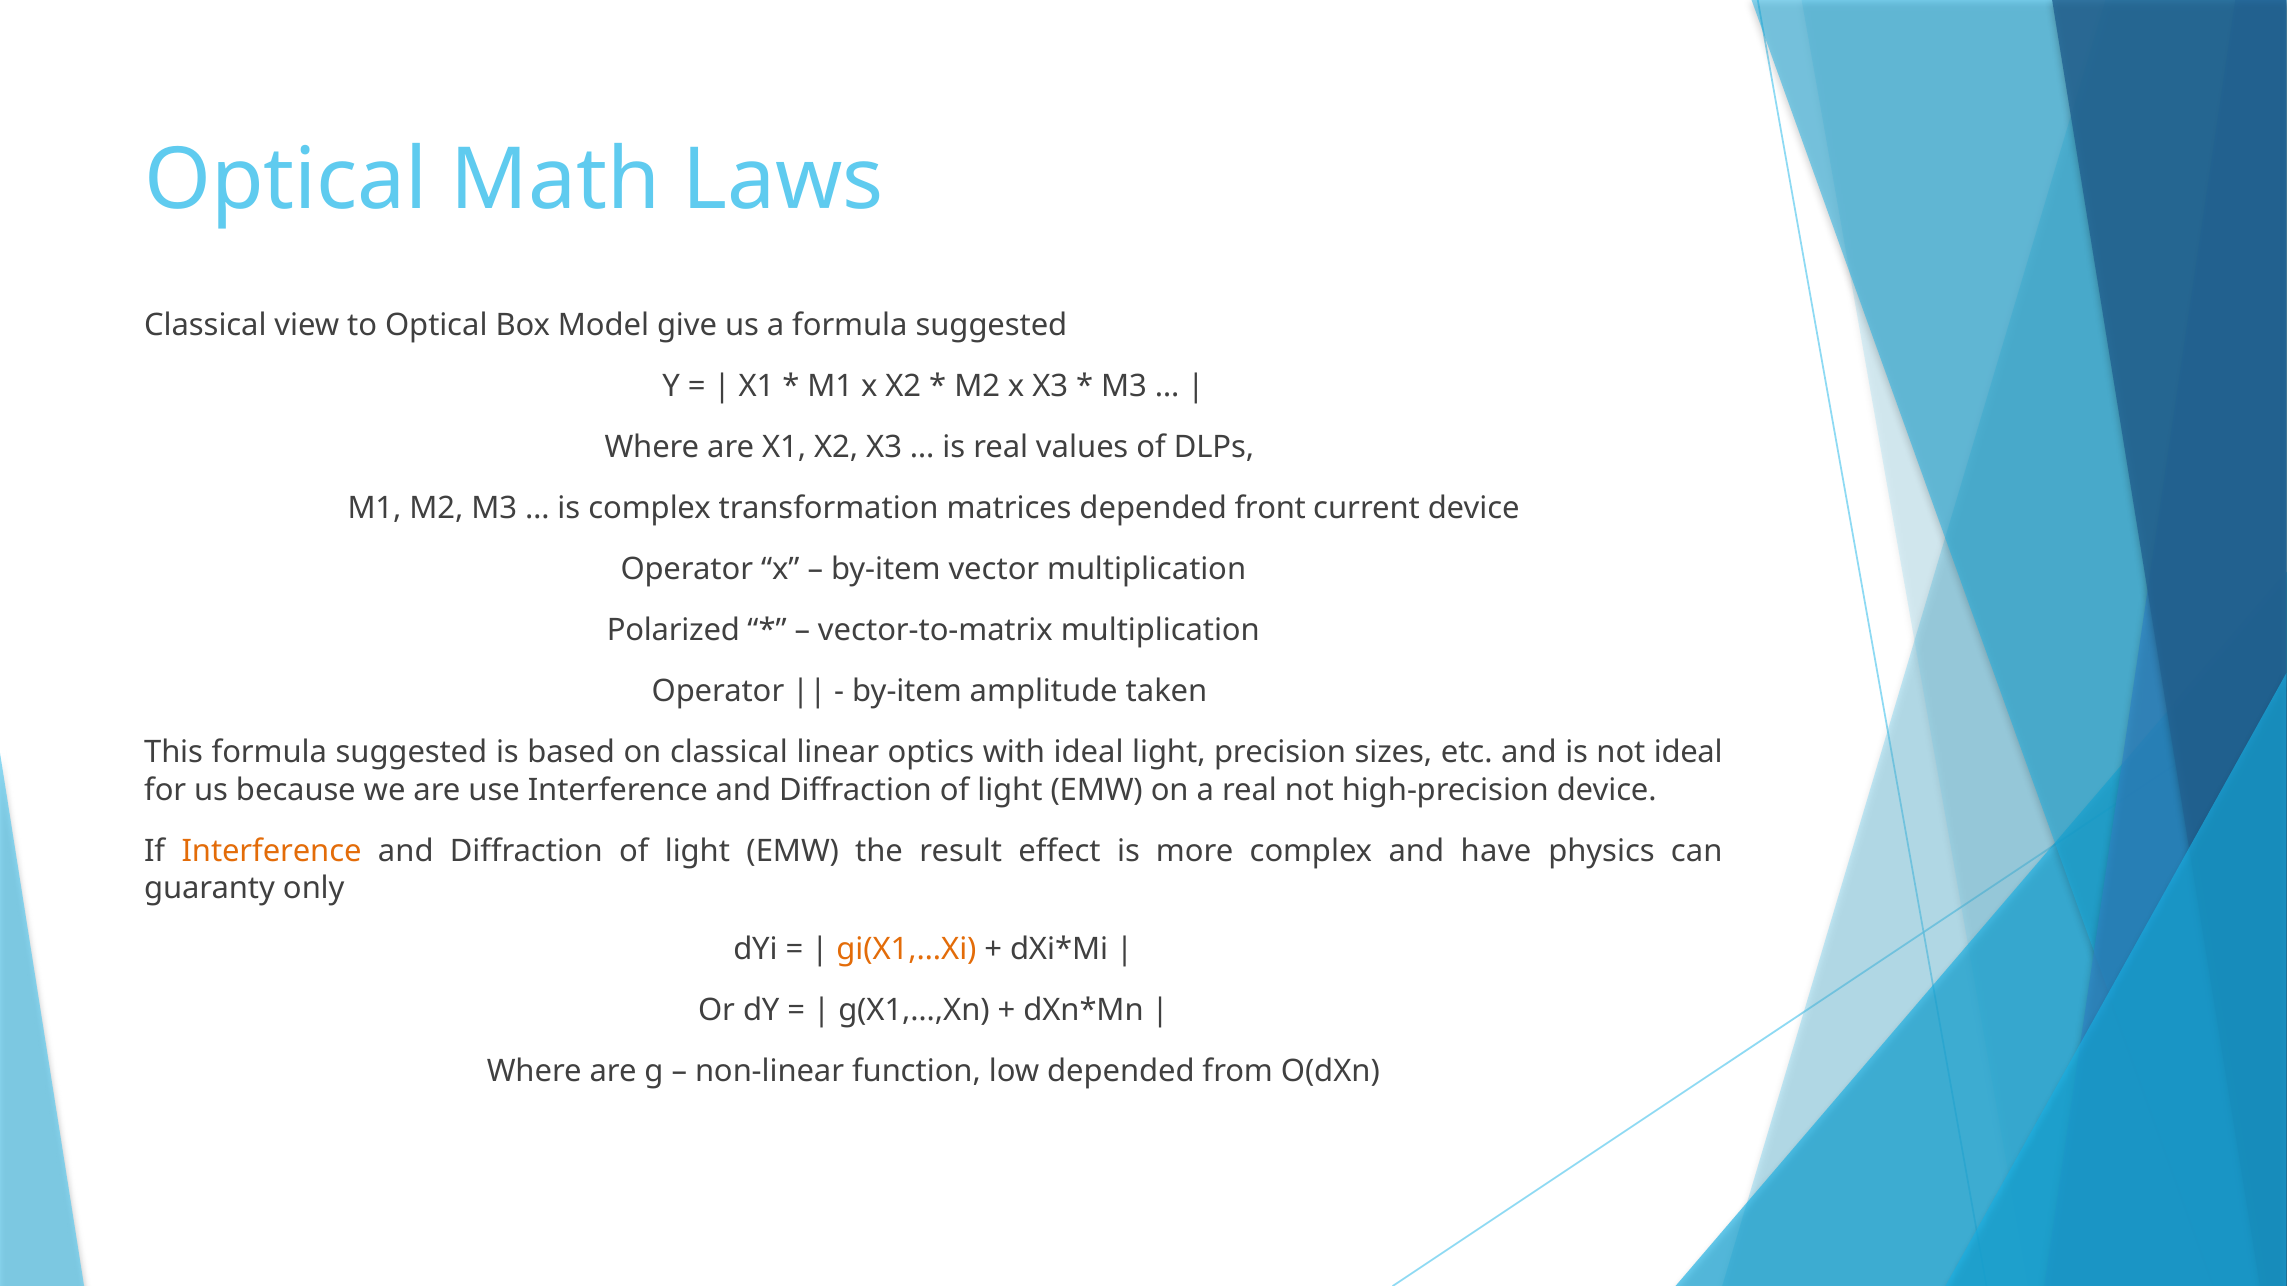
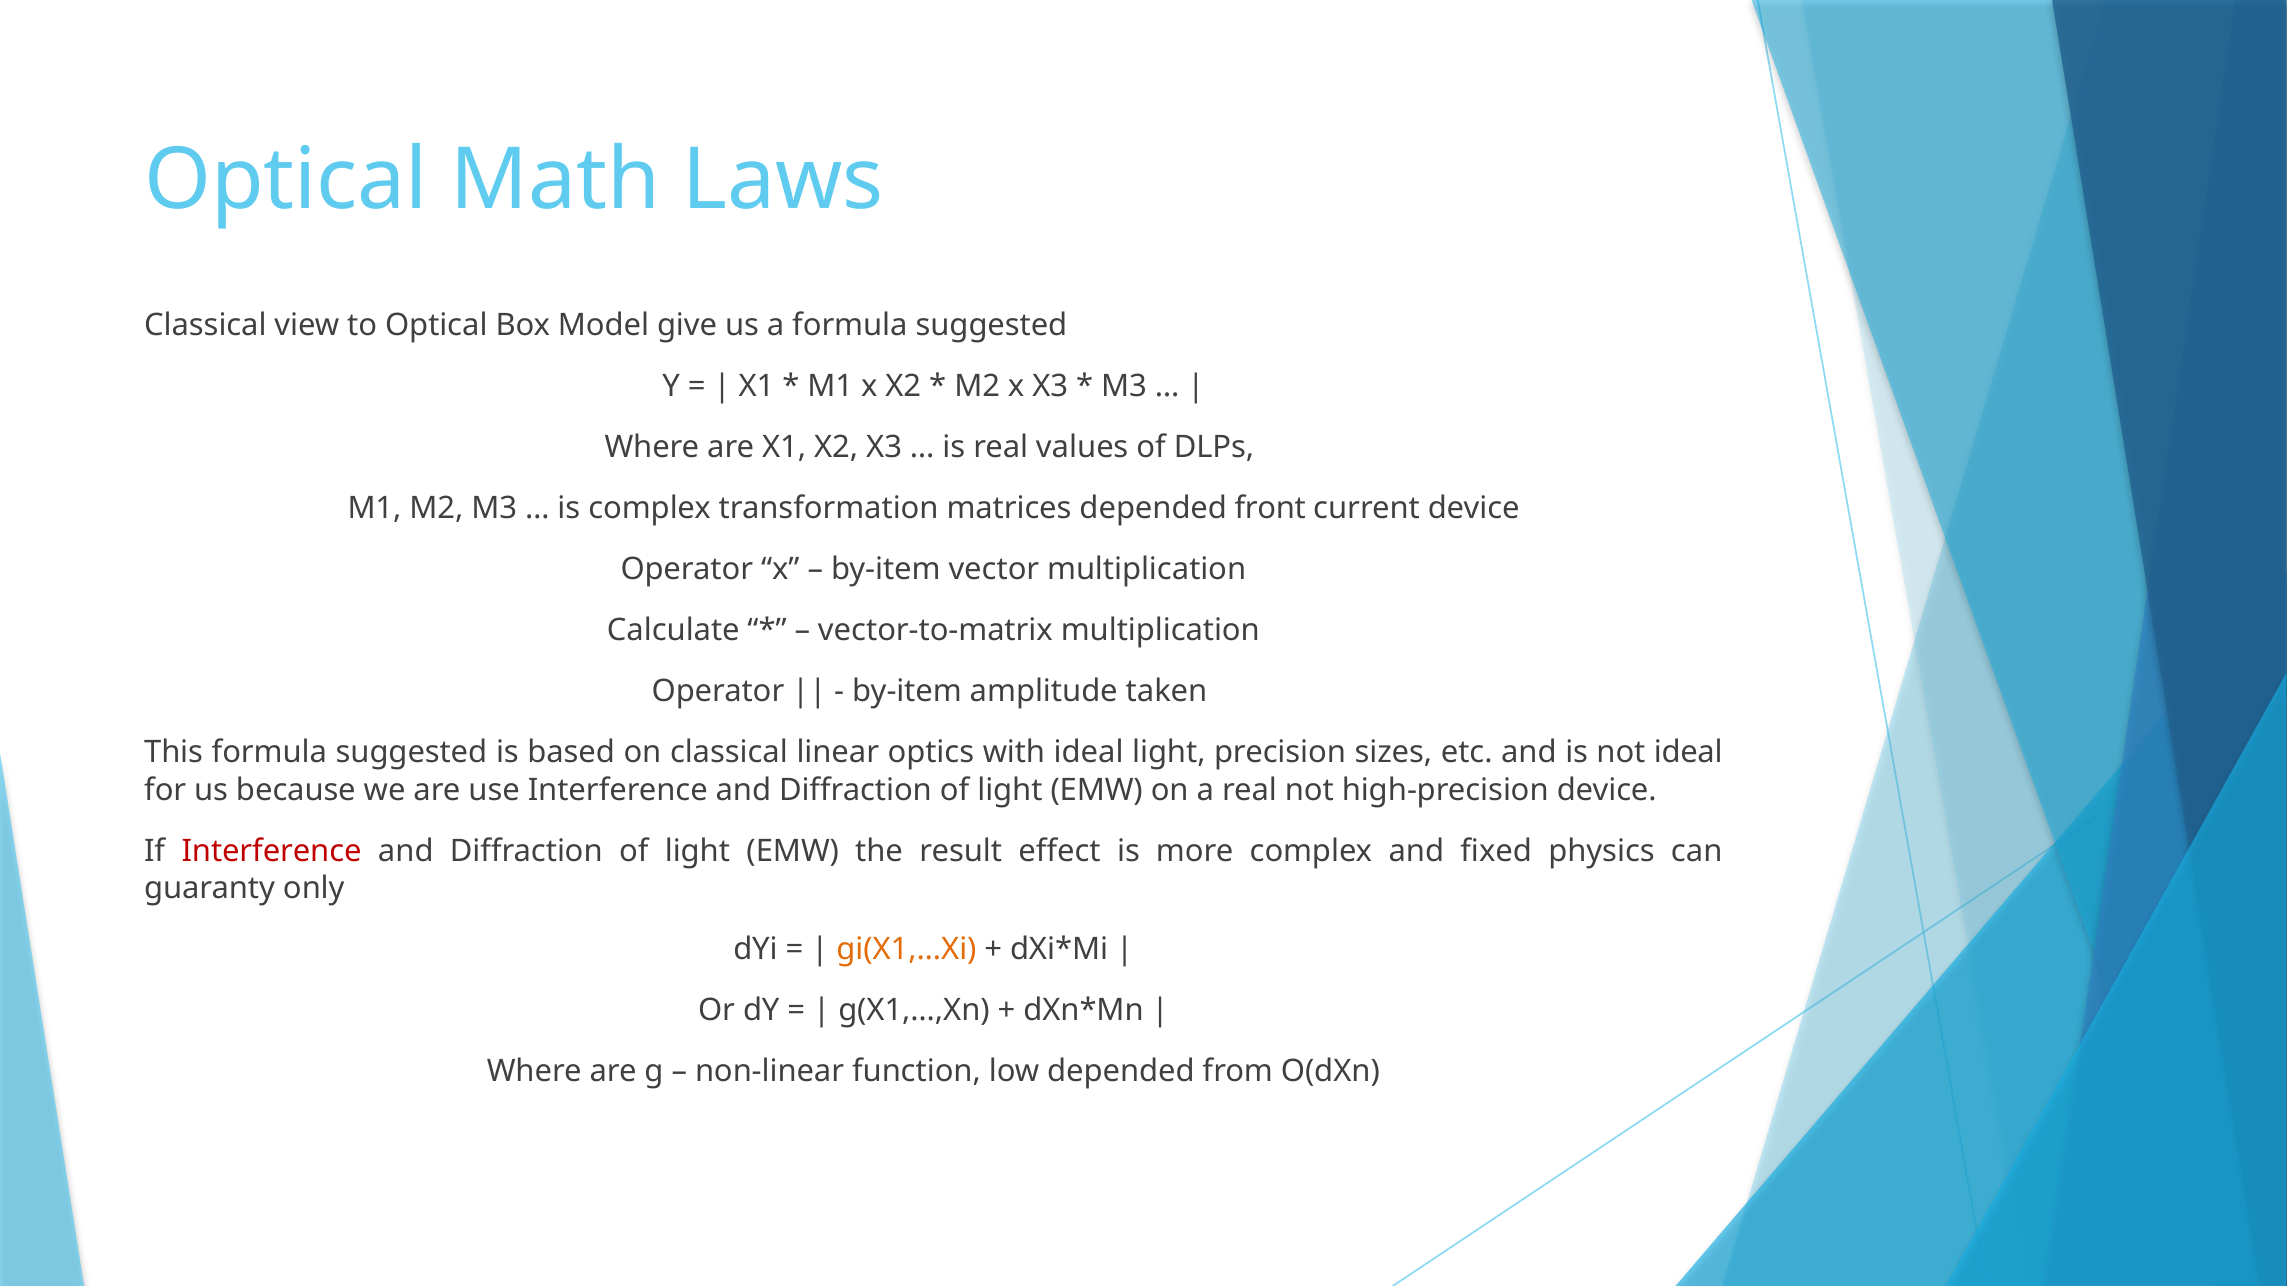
Polarized: Polarized -> Calculate (673, 631)
Interference colour: orange -> red (272, 851)
have: have -> fixed (1496, 851)
